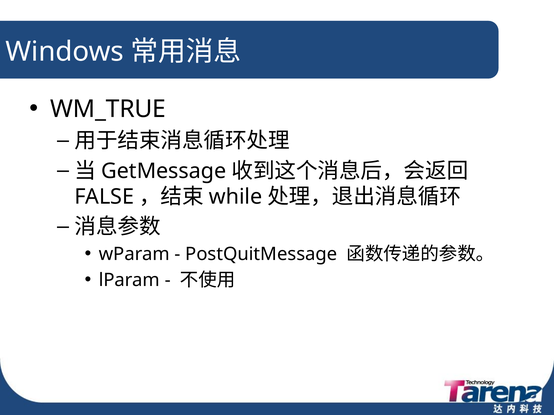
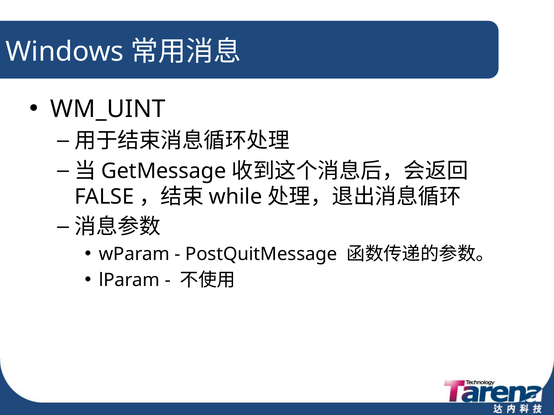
WM_TRUE: WM_TRUE -> WM_UINT (108, 109)
